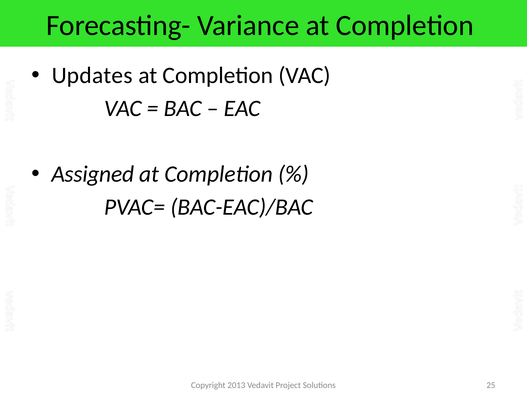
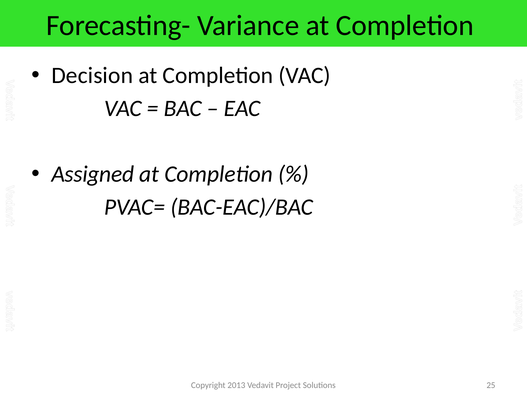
Updates: Updates -> Decision (92, 75)
